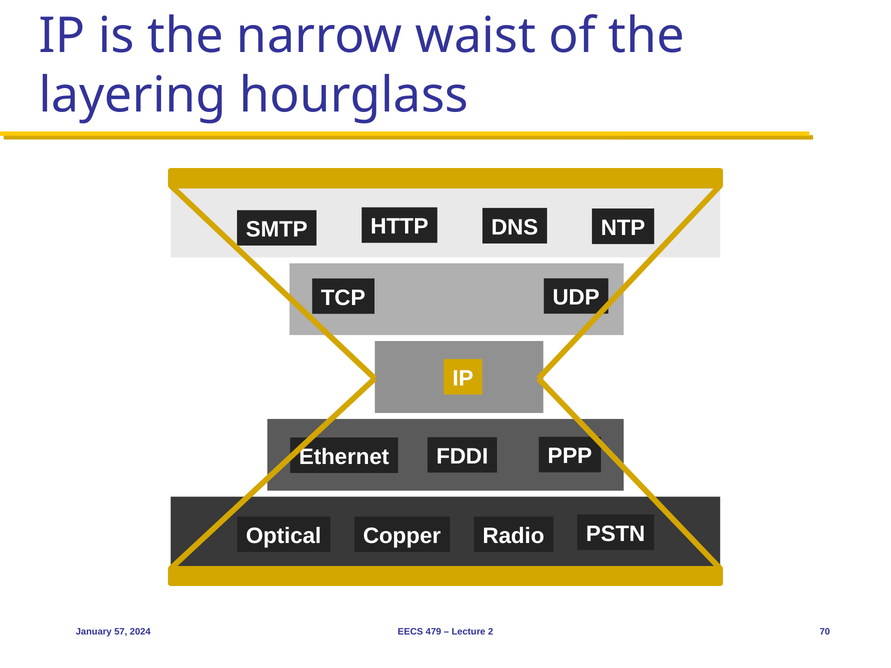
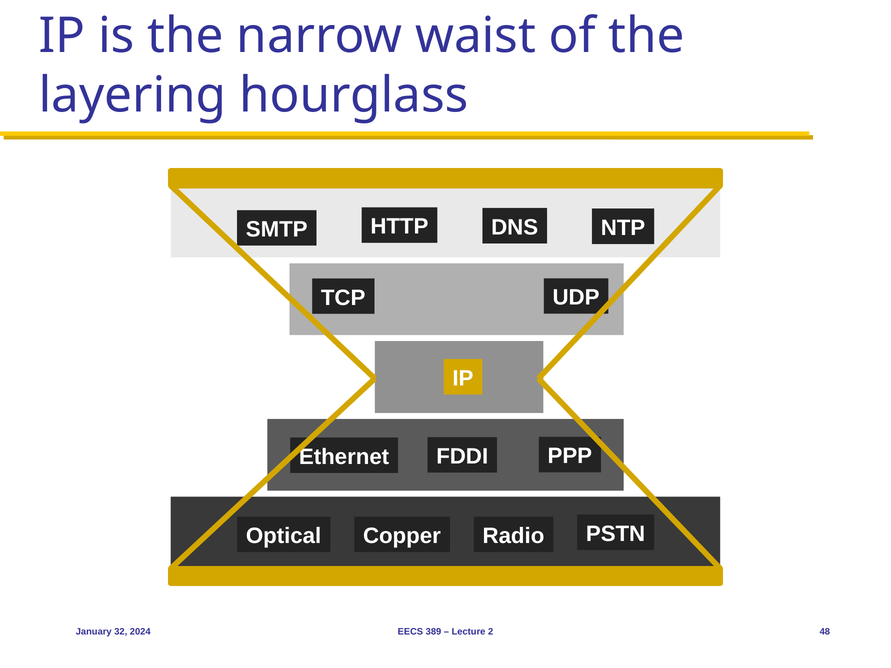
57: 57 -> 32 (121, 632)
479: 479 -> 389 (433, 632)
70: 70 -> 48 (825, 632)
